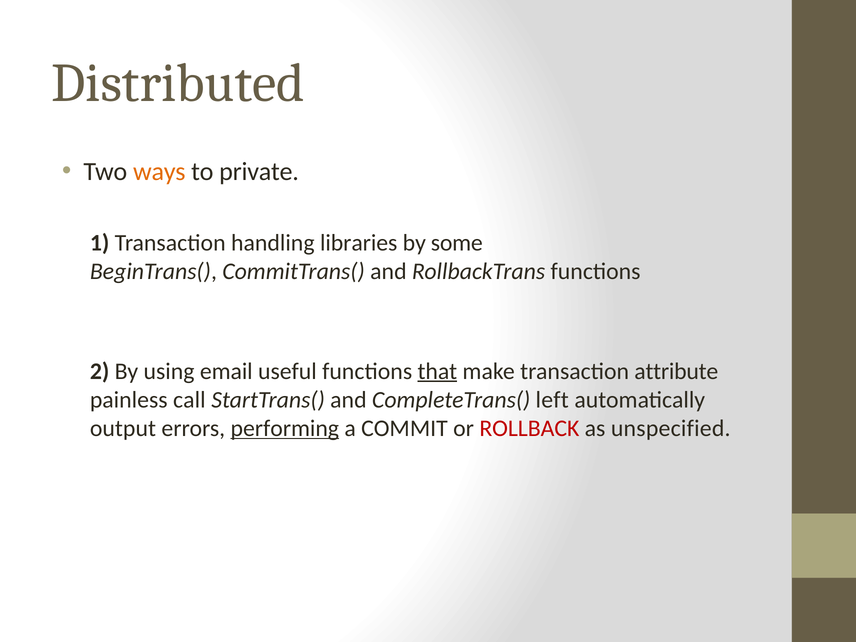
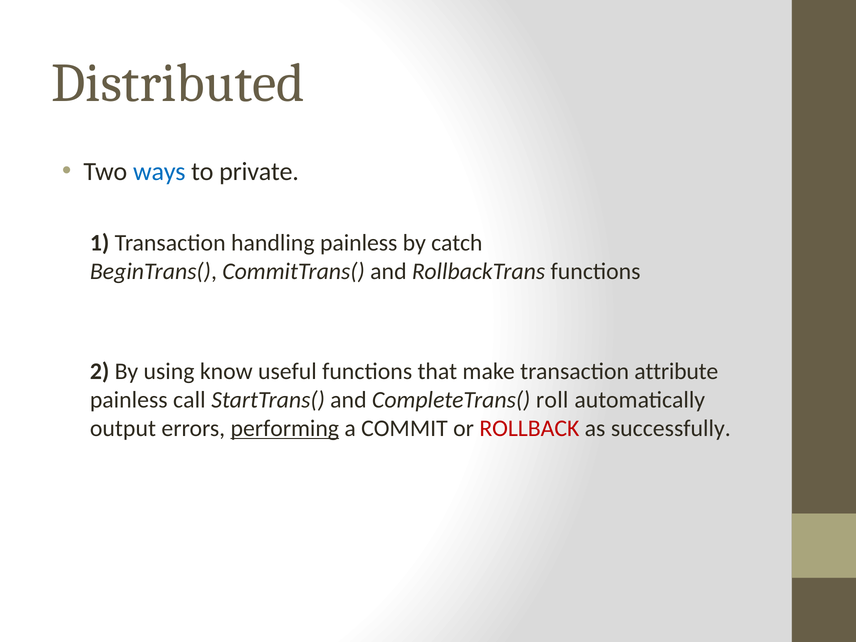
ways colour: orange -> blue (159, 172)
handling libraries: libraries -> painless (359, 243)
some: some -> catch (457, 243)
email: email -> know (226, 371)
that underline: present -> none (437, 371)
left: left -> roll (552, 400)
unspecified: unspecified -> successfully (671, 428)
